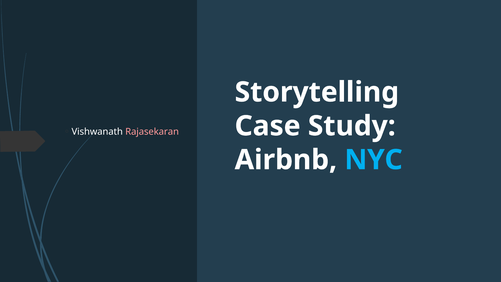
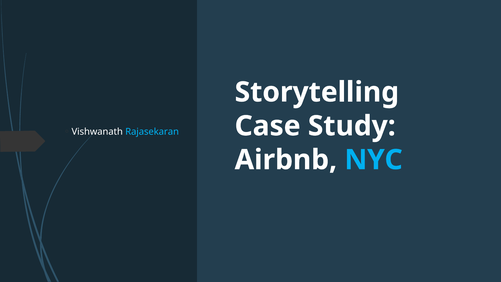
Rajasekaran colour: pink -> light blue (152, 132)
